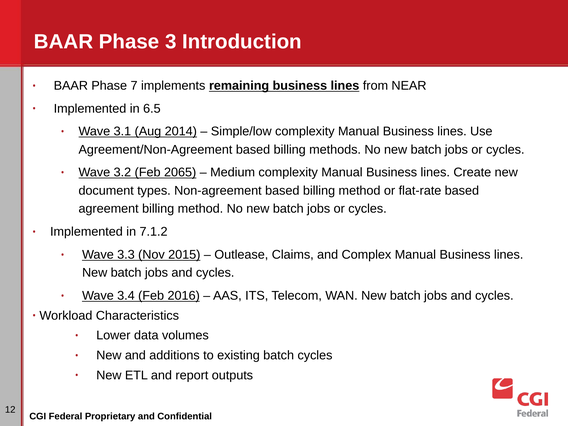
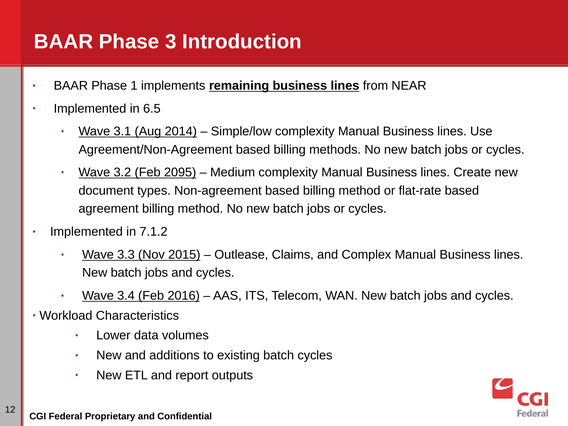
7: 7 -> 1 (134, 86)
2065: 2065 -> 2095 (180, 172)
